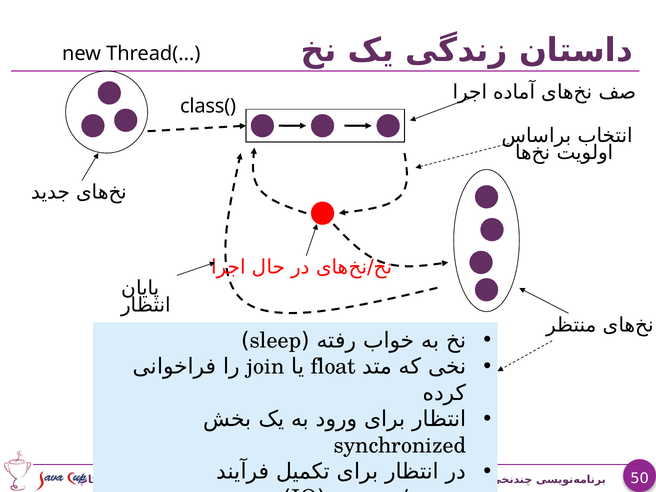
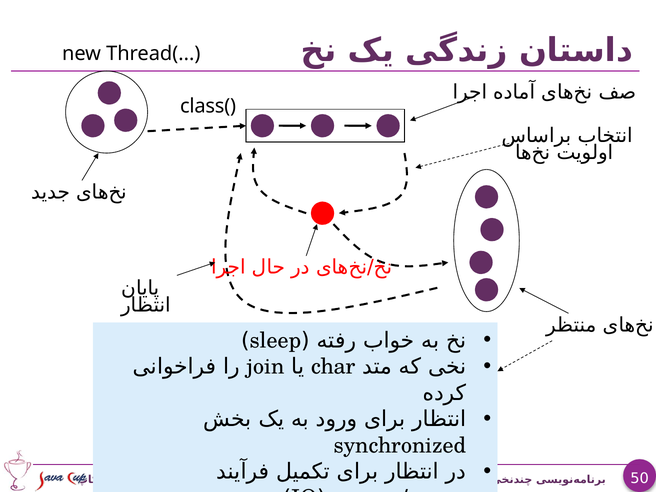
float: float -> char (333, 367)
